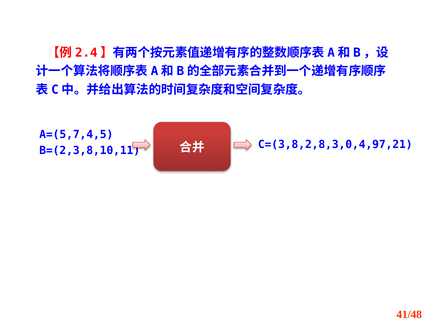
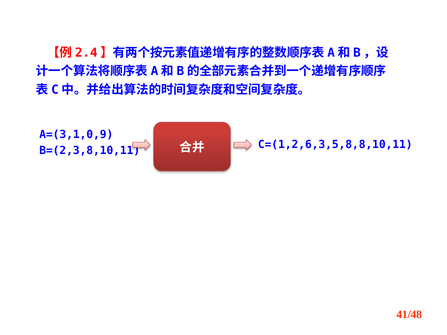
A=(5,7,4,5: A=(5,7,4,5 -> A=(3,1,0,9 (76, 135)
C=(3,8,2,8,3,0,4,97,21: C=(3,8,2,8,3,0,4,97,21 -> C=(1,2,6,3,5,8,8,10,11 (335, 145)
